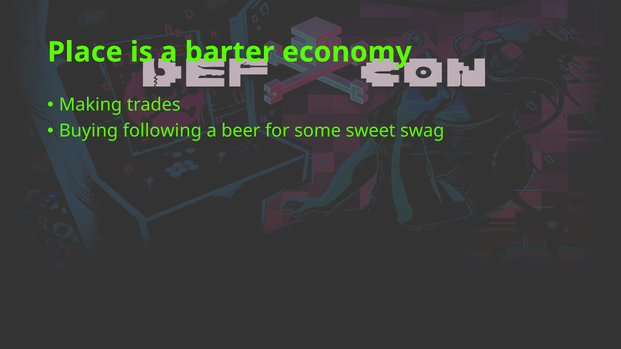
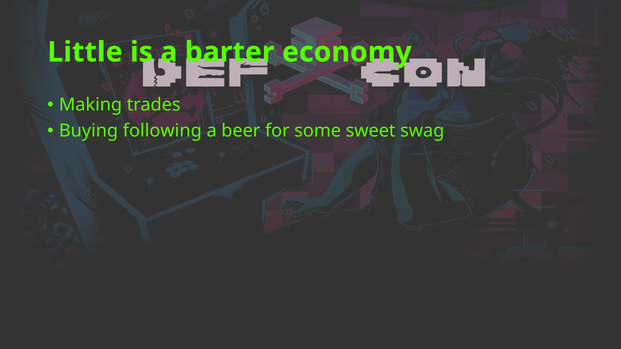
Place: Place -> Little (85, 52)
